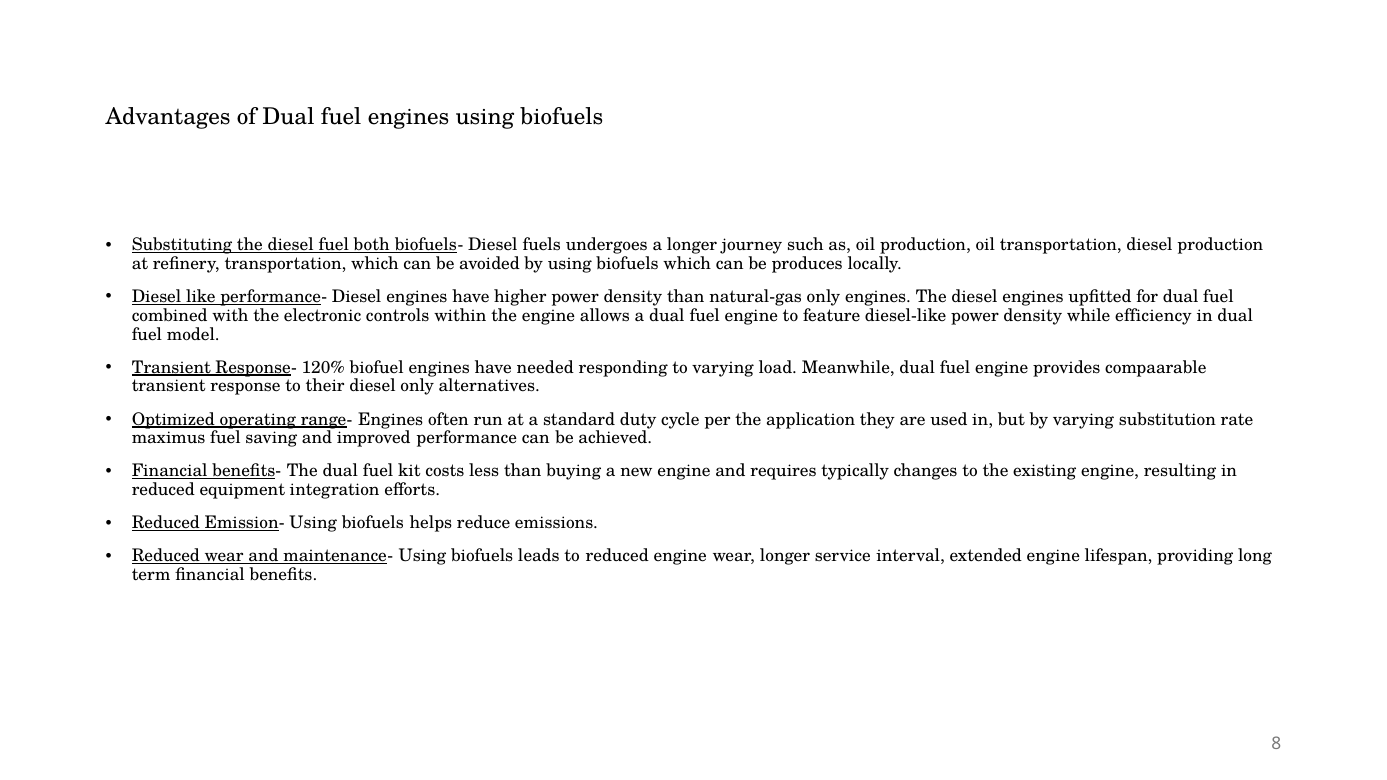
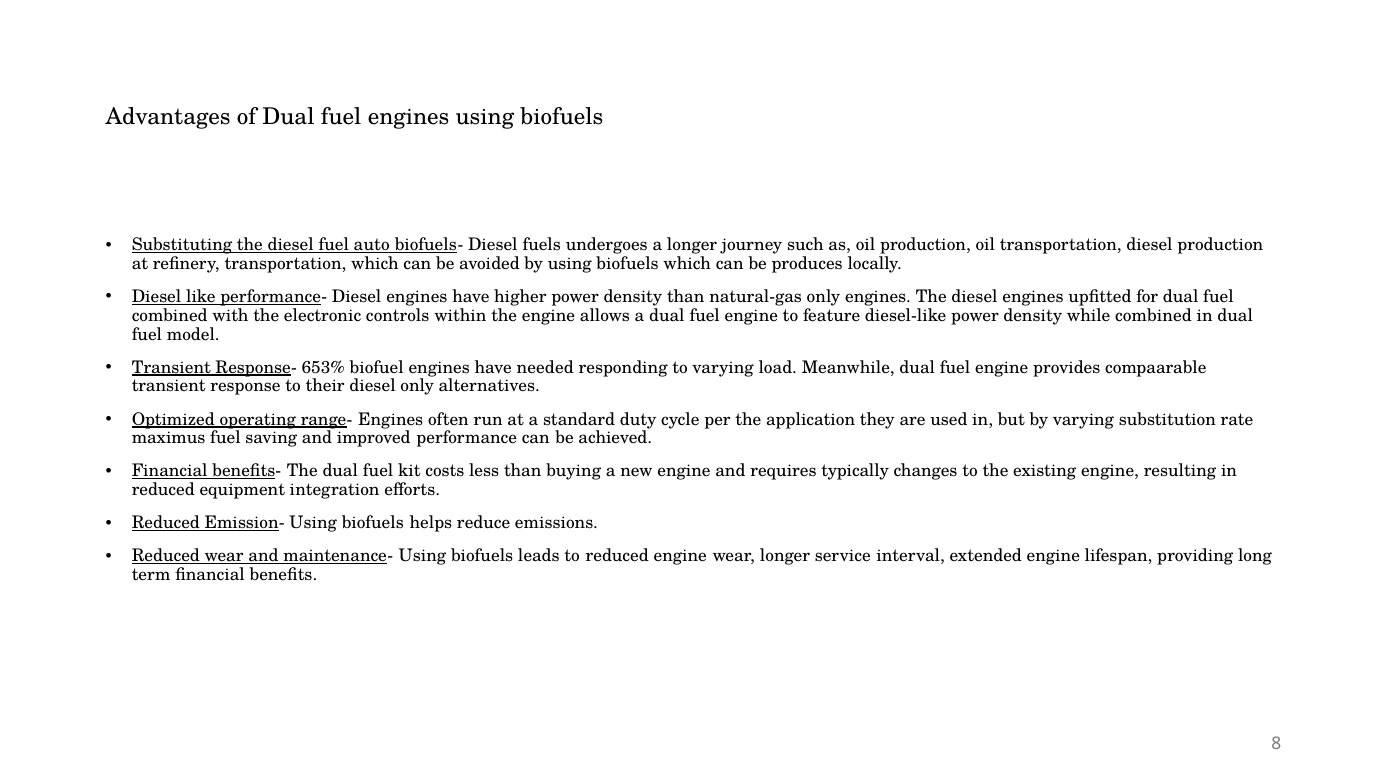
both: both -> auto (372, 245)
while efficiency: efficiency -> combined (1153, 316)
120%: 120% -> 653% (323, 368)
